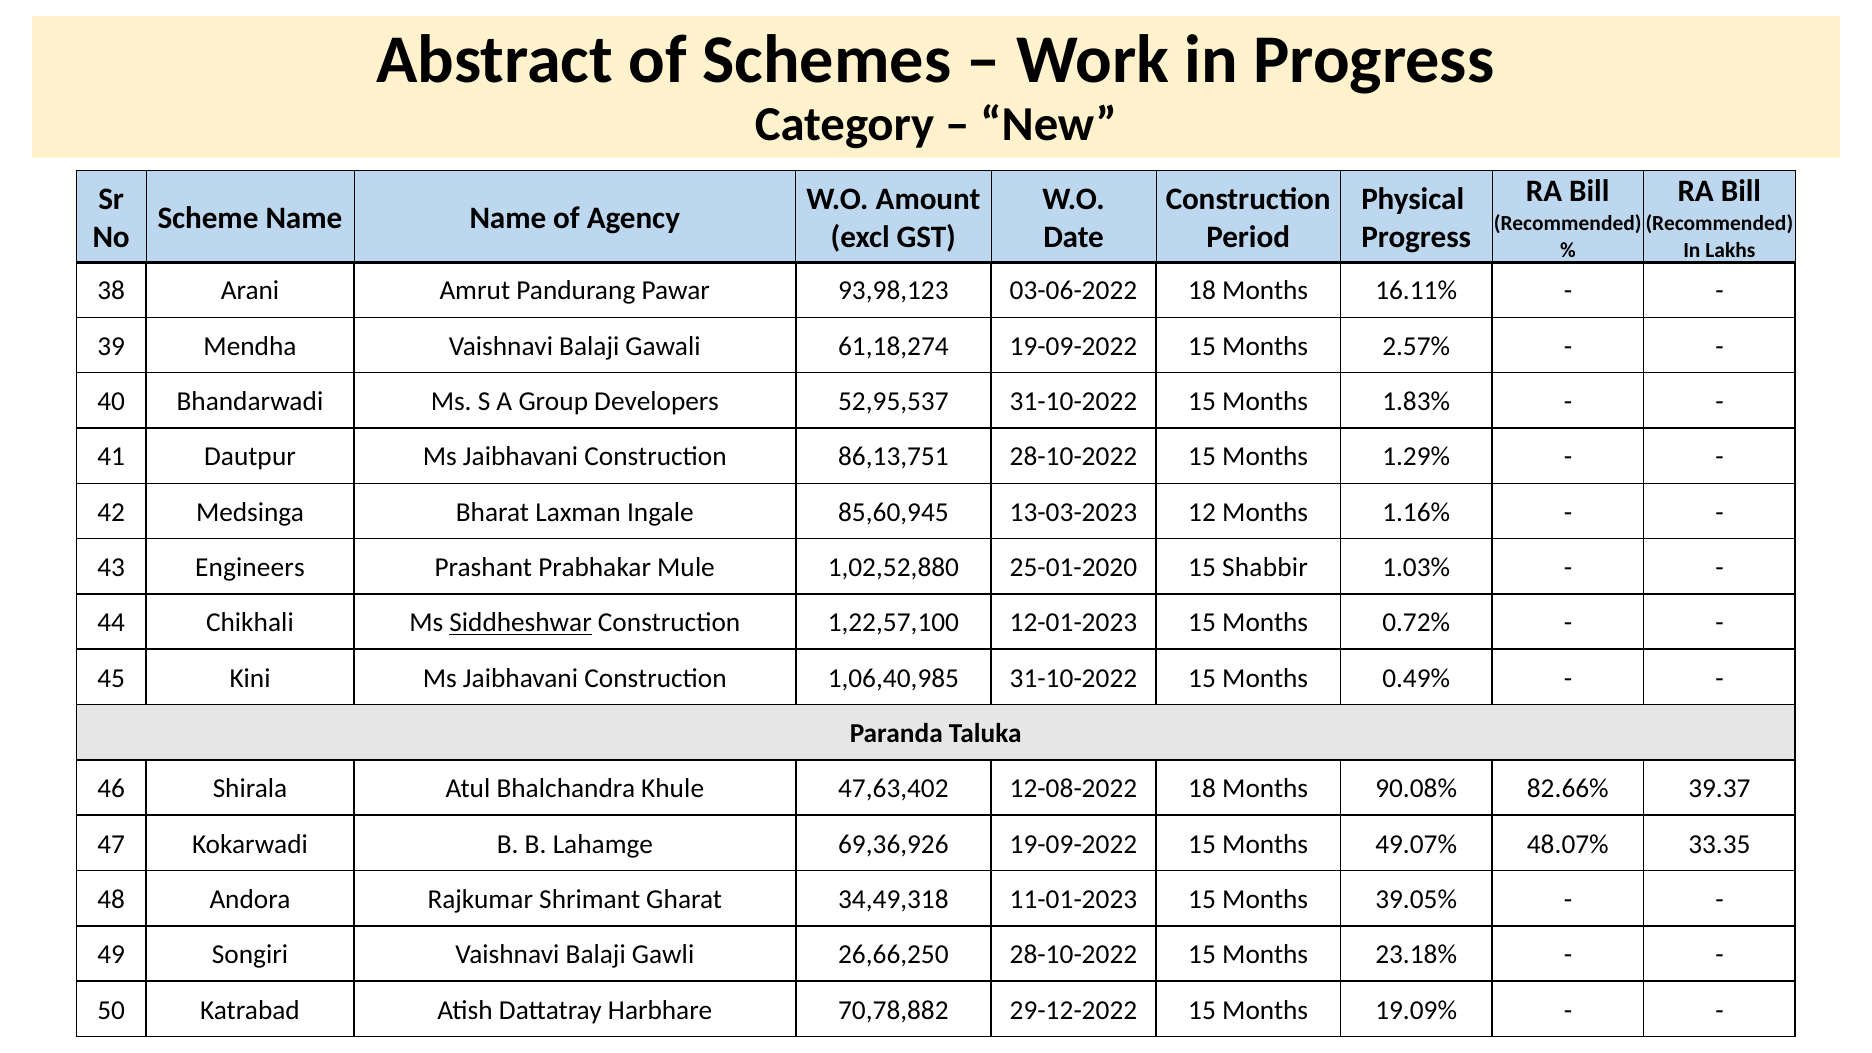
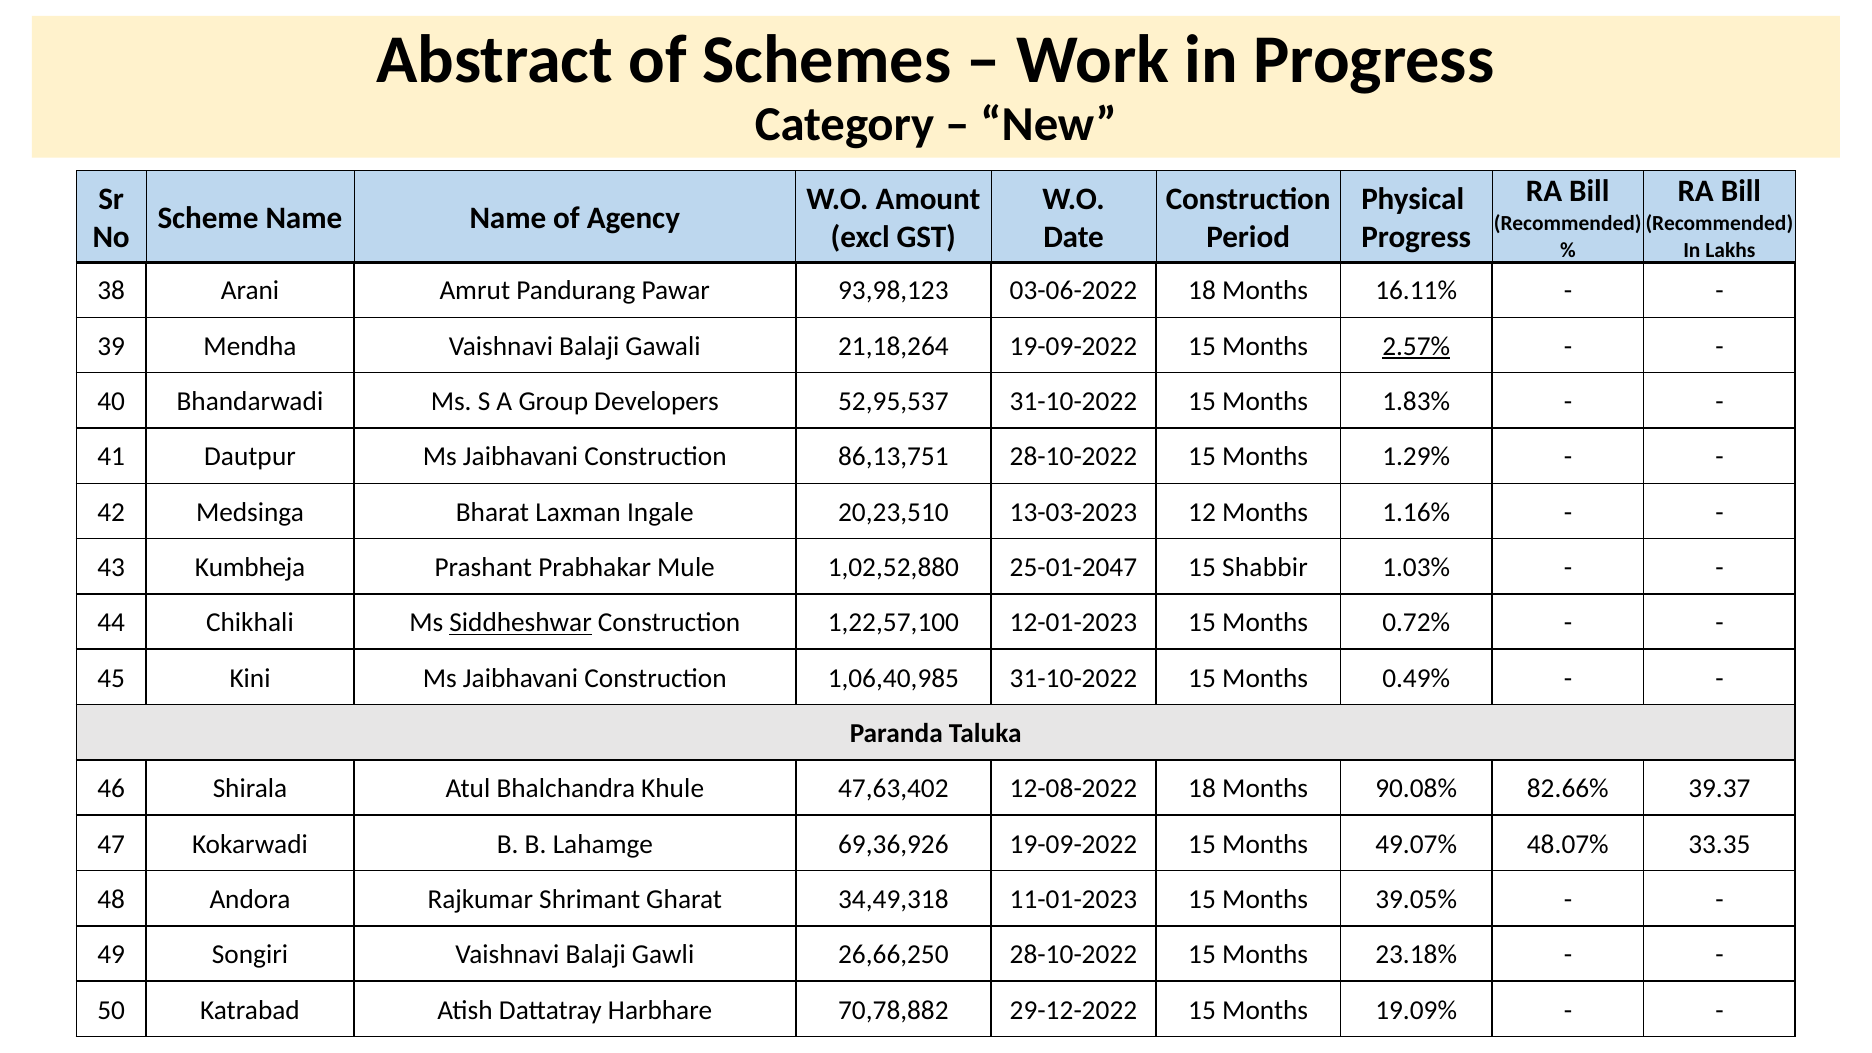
61,18,274: 61,18,274 -> 21,18,264 (893, 346)
2.57% underline: none -> present (1416, 346)
85,60,945: 85,60,945 -> 20,23,510 (893, 512)
Engineers: Engineers -> Kumbheja (250, 567)
25-01-2020: 25-01-2020 -> 25-01-2047 (1073, 567)
